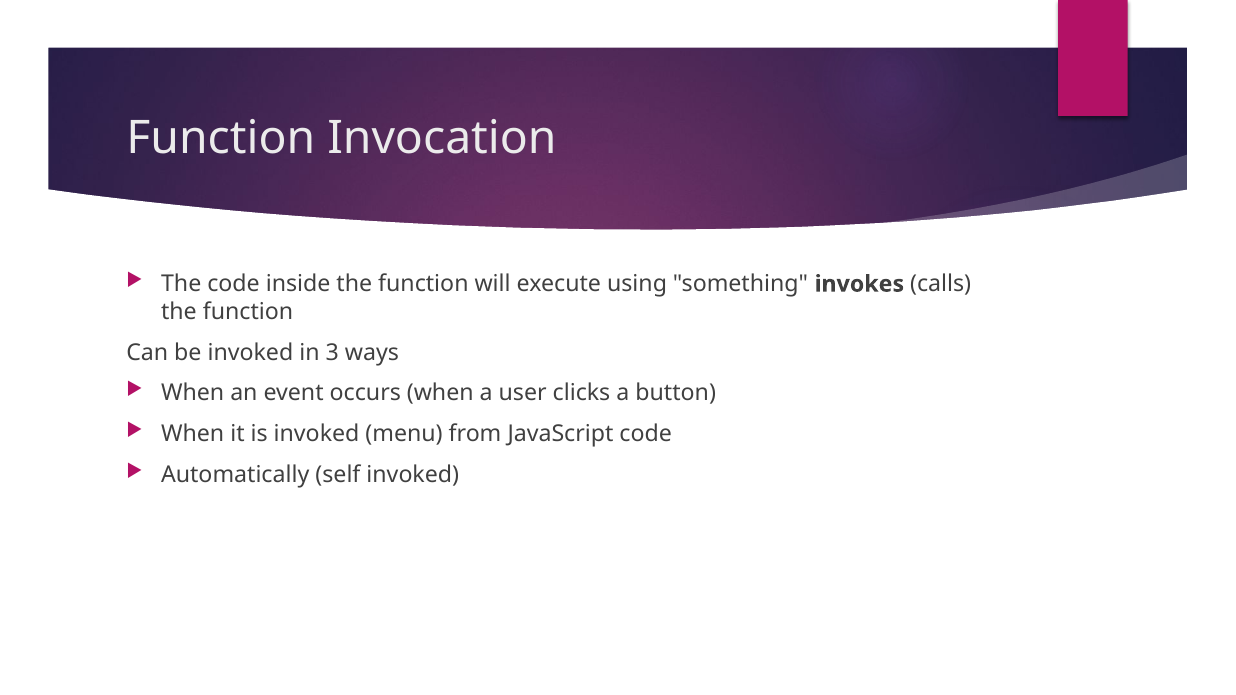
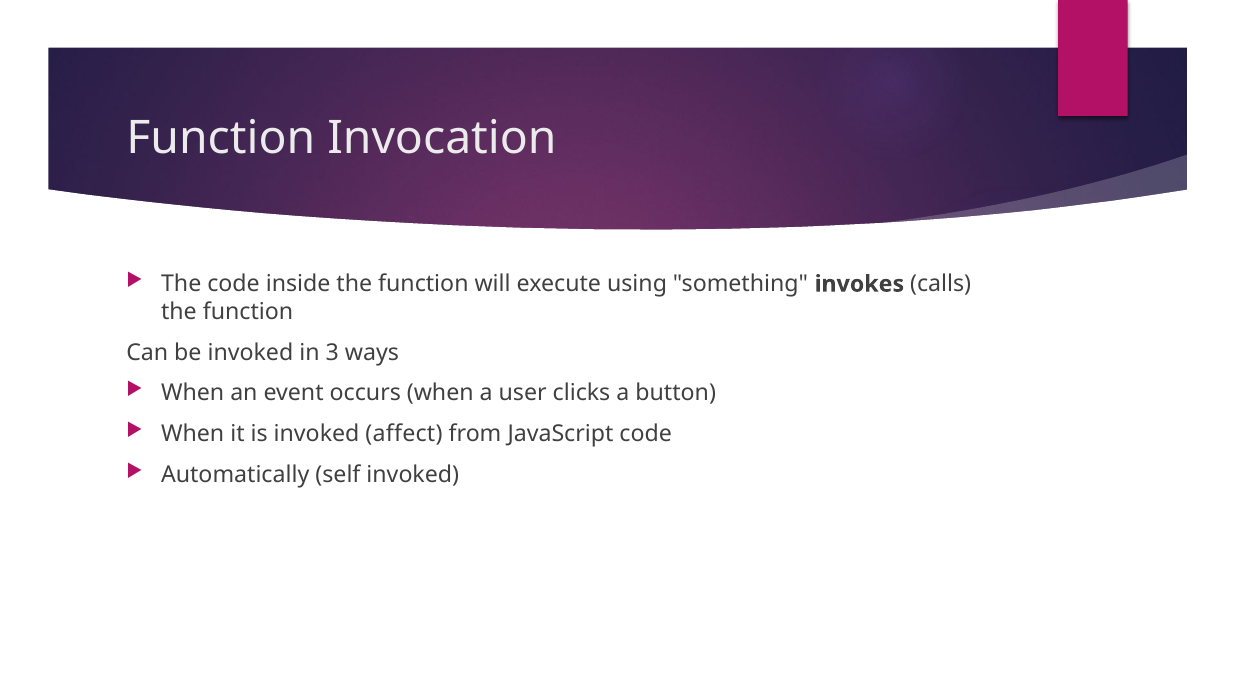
menu: menu -> affect (404, 434)
